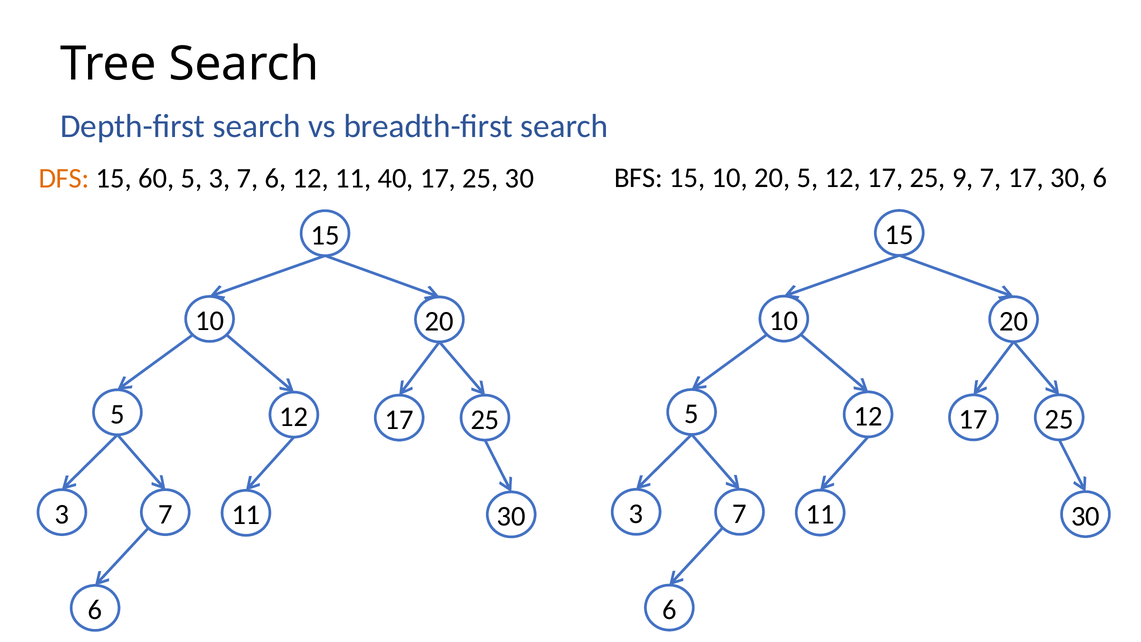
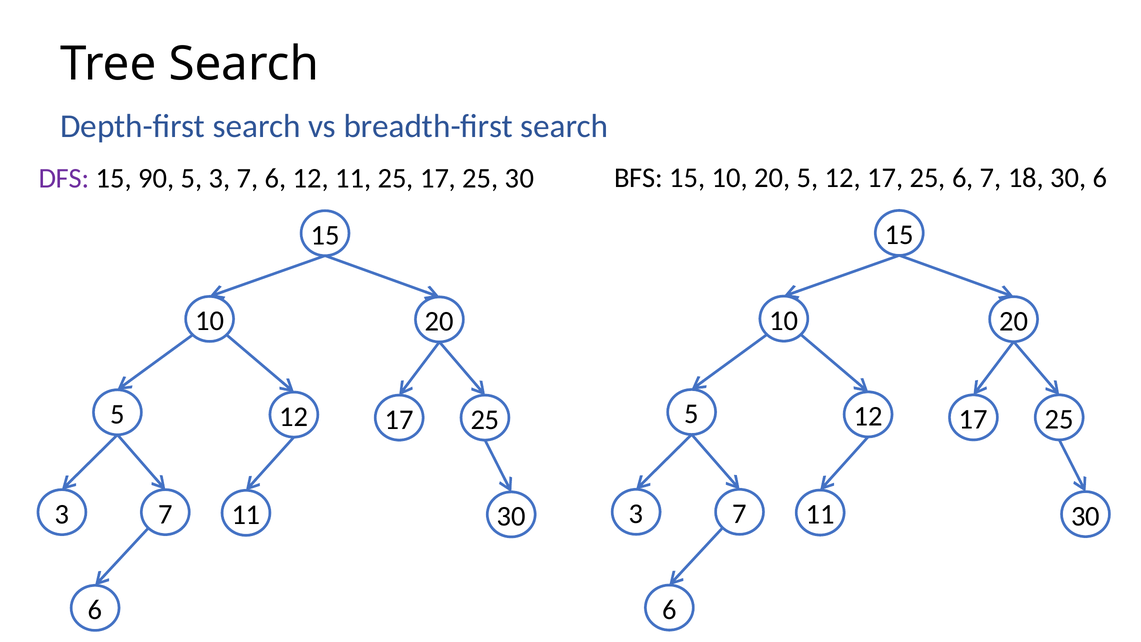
DFS colour: orange -> purple (64, 178)
60: 60 -> 90 (156, 178)
11 40: 40 -> 25 (396, 178)
25 9: 9 -> 6 (963, 178)
7 17: 17 -> 18 (1026, 178)
